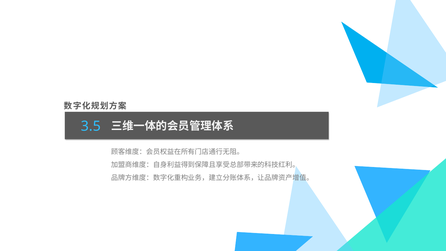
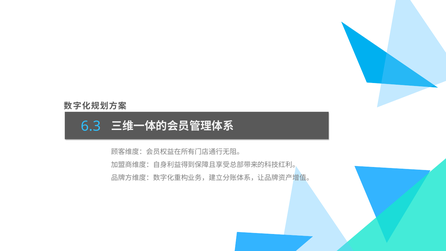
3.5: 3.5 -> 6.3 (91, 126)
